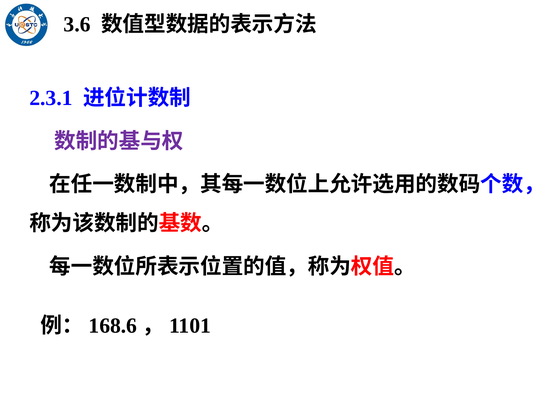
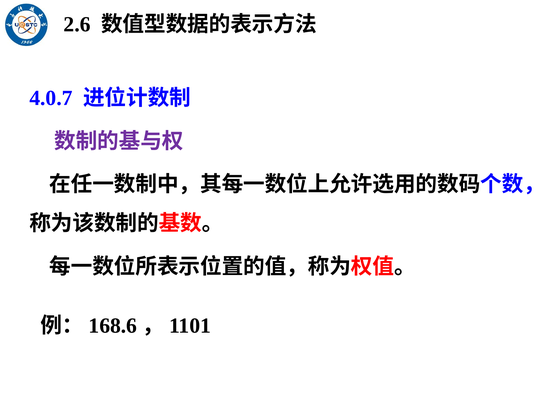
3.6: 3.6 -> 2.6 (77, 24)
2.3.1: 2.3.1 -> 4.0.7 (51, 98)
